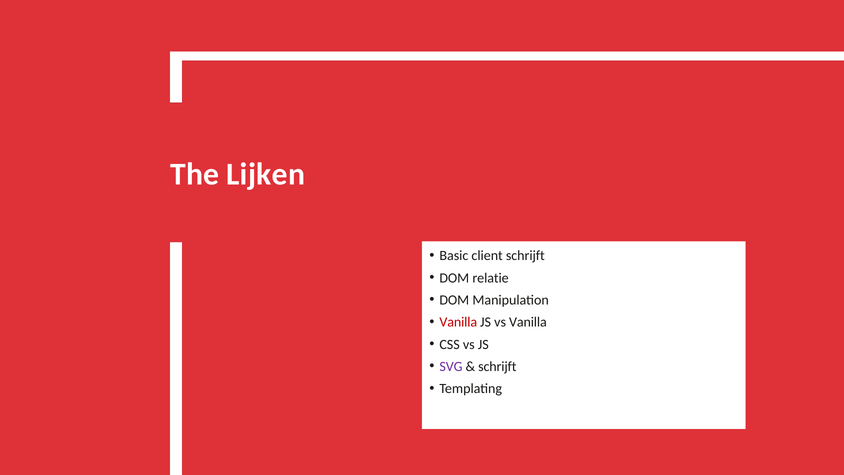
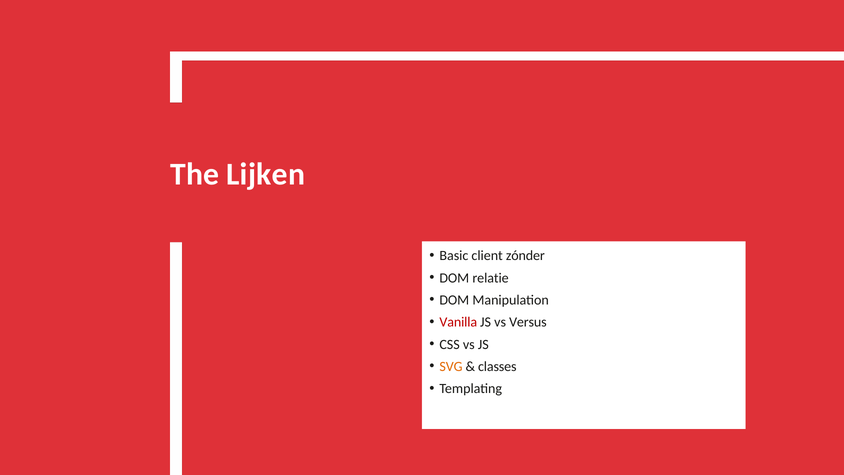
client schrijft: schrijft -> zónder (525, 256)
vs Vanilla: Vanilla -> Versus (528, 322)
SVG colour: purple -> orange (451, 366)
schrijft: schrijft -> classes (497, 366)
